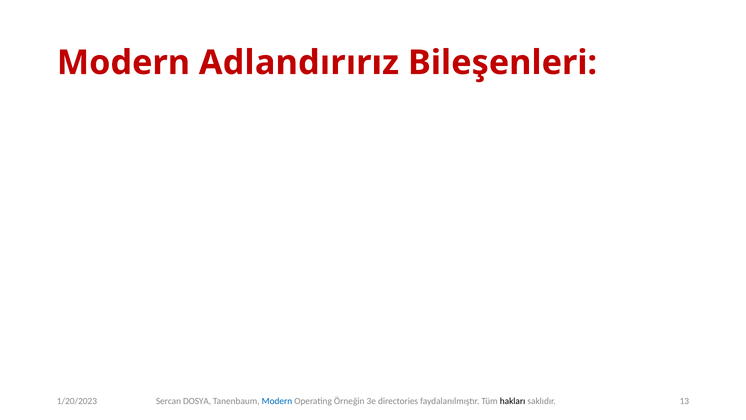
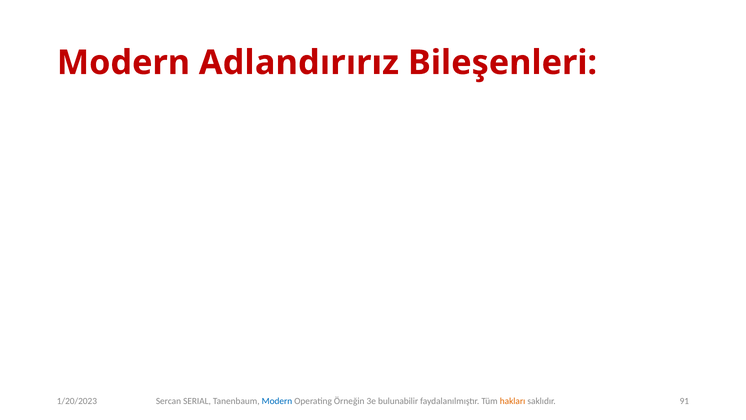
DOSYA: DOSYA -> SERIAL (197, 401)
directories: directories -> bulunabilir (398, 401)
hakları colour: black -> orange (513, 401)
13: 13 -> 91 (684, 401)
